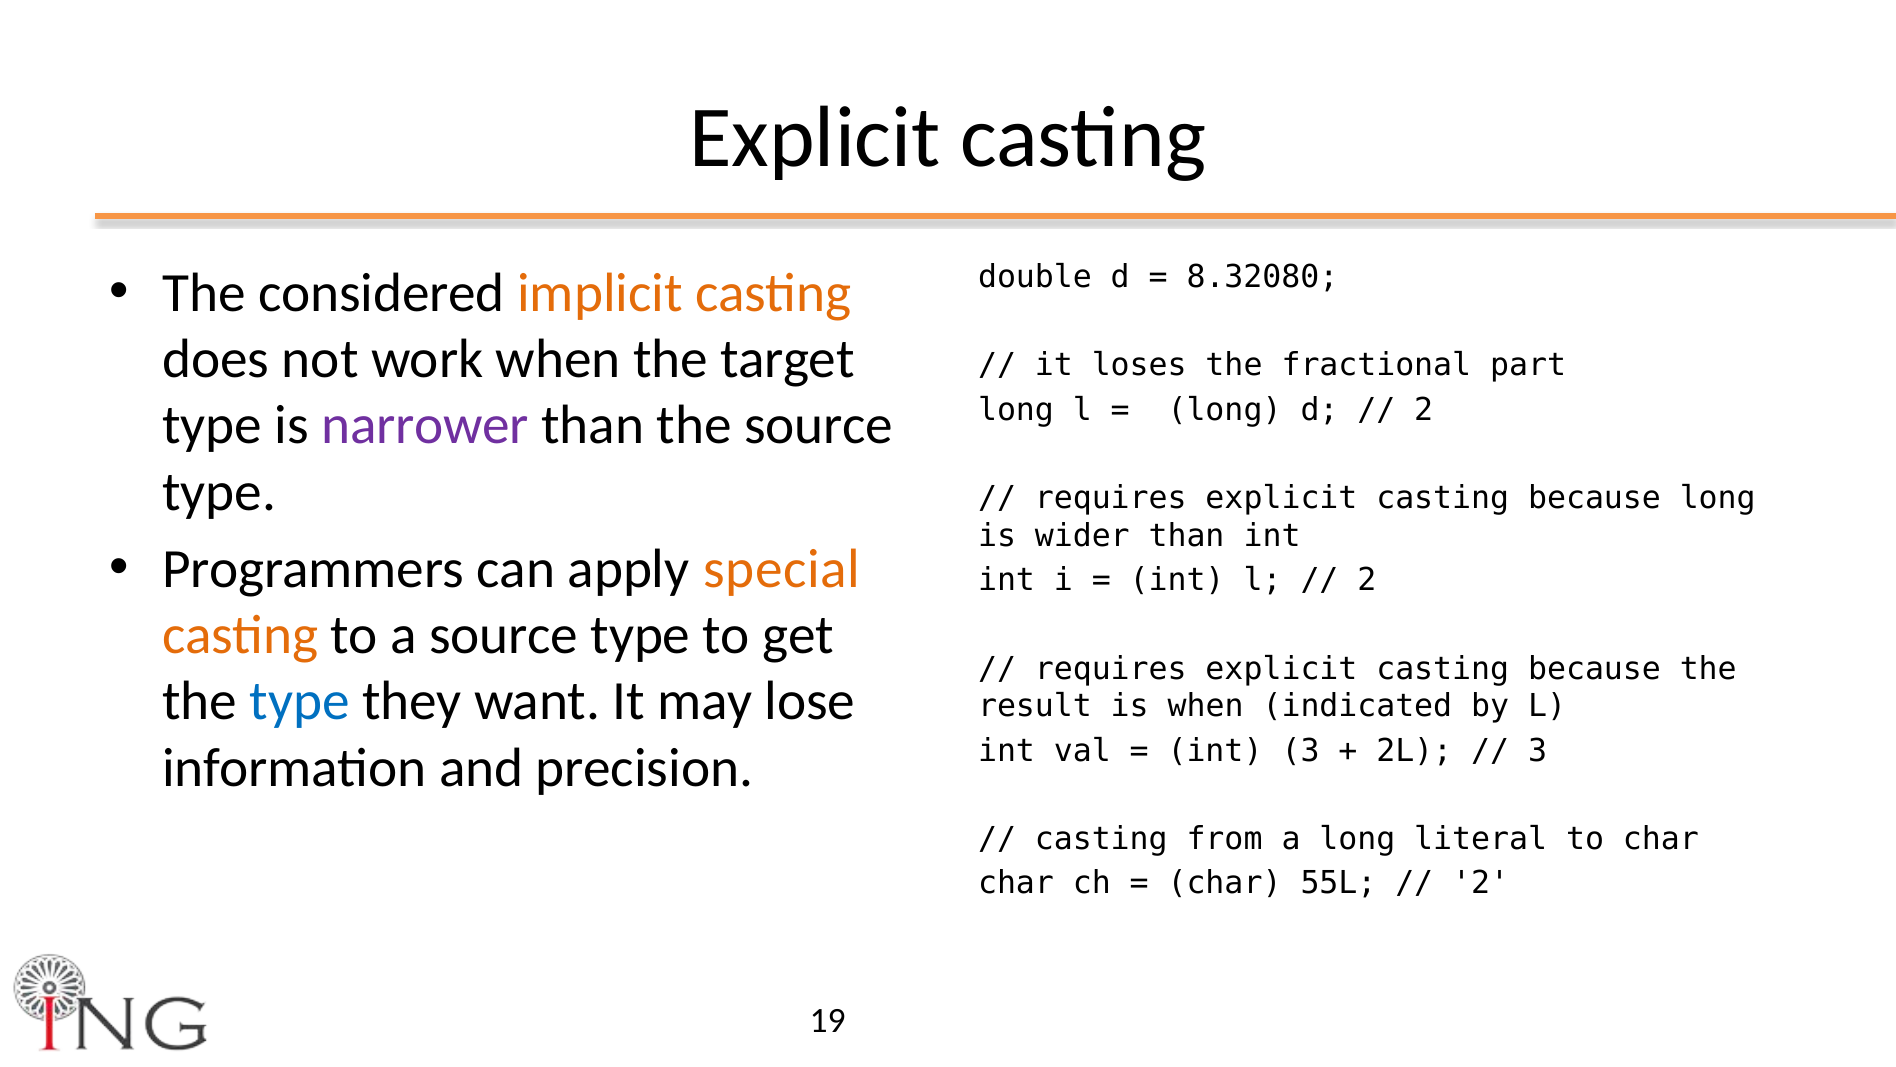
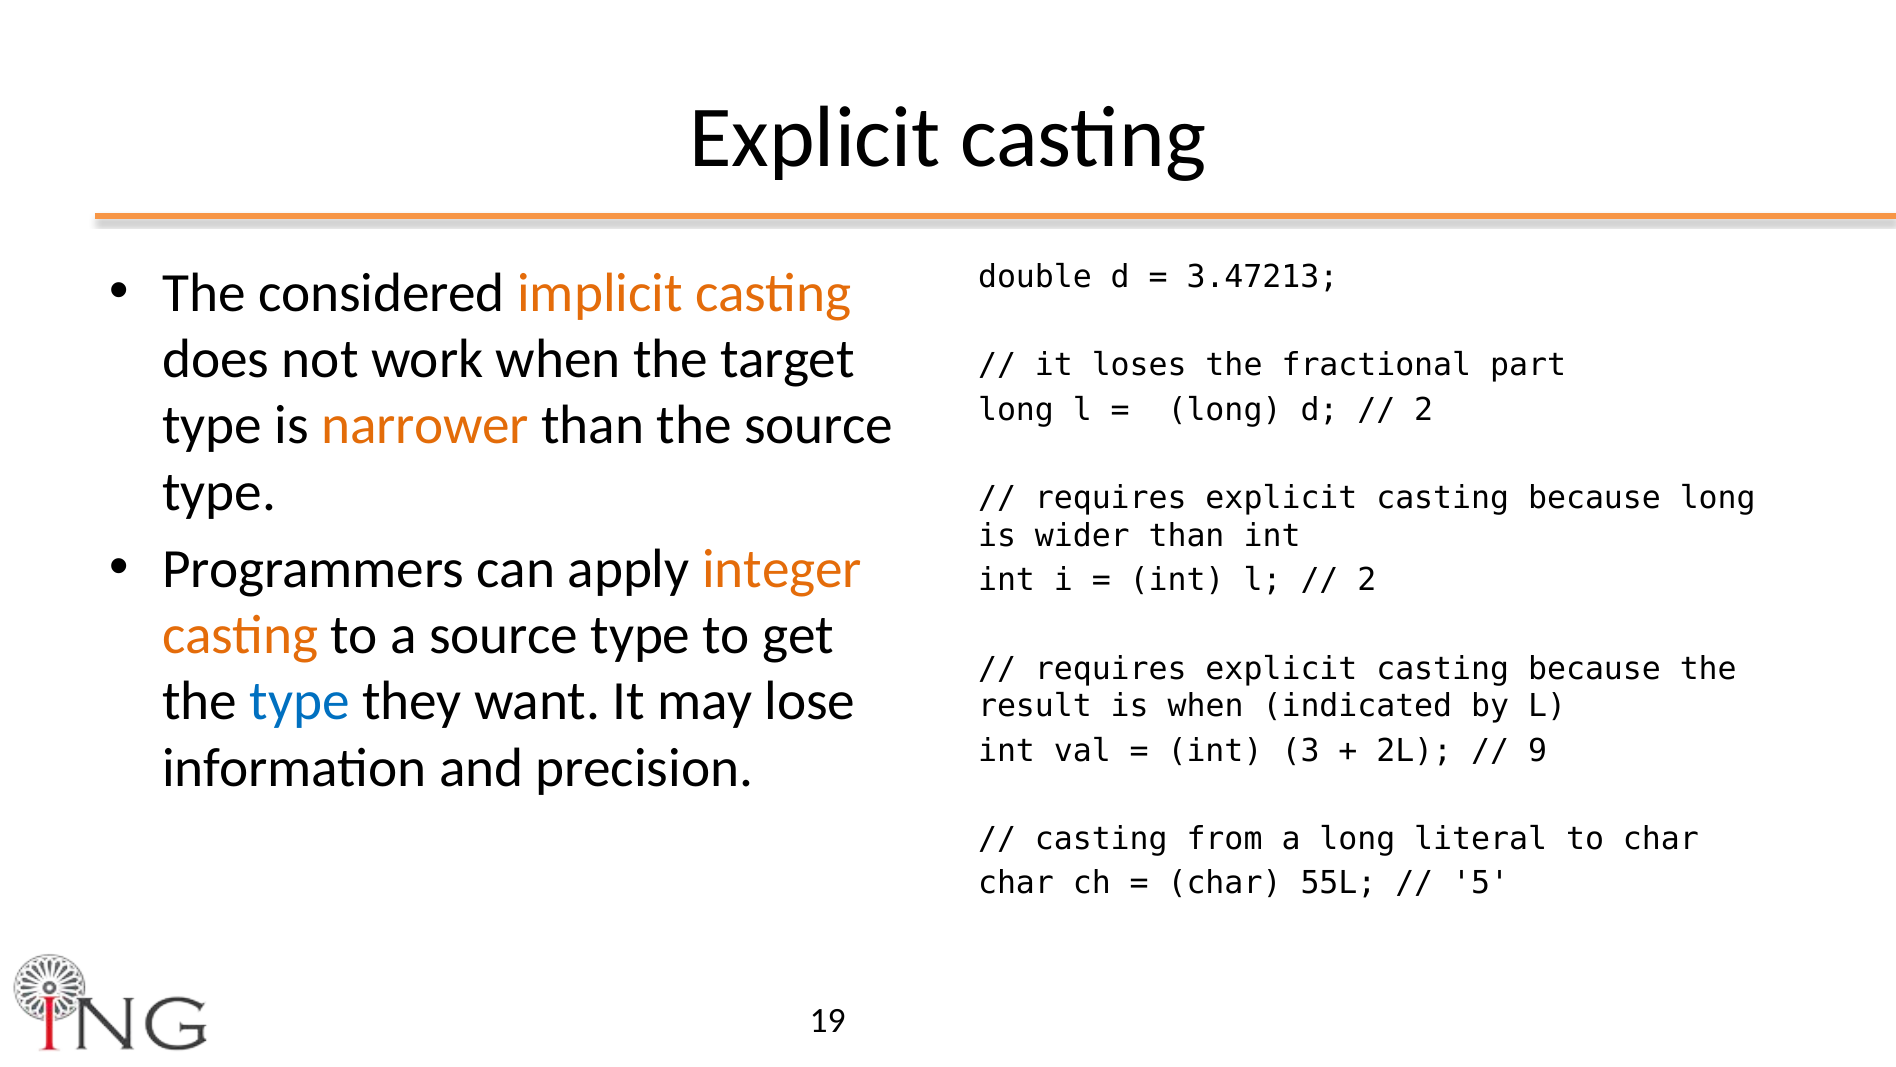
8.32080: 8.32080 -> 3.47213 (1262, 277)
narrower colour: purple -> orange (425, 425)
special: special -> integer (782, 569)
3: 3 -> 9 (1538, 750)
2: 2 -> 5 (1481, 883)
